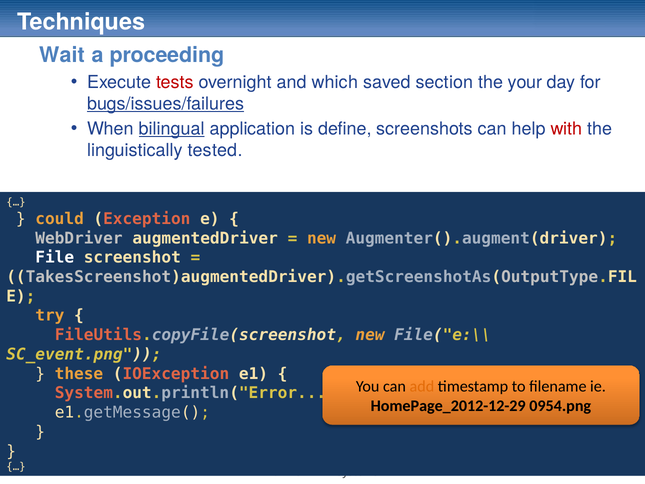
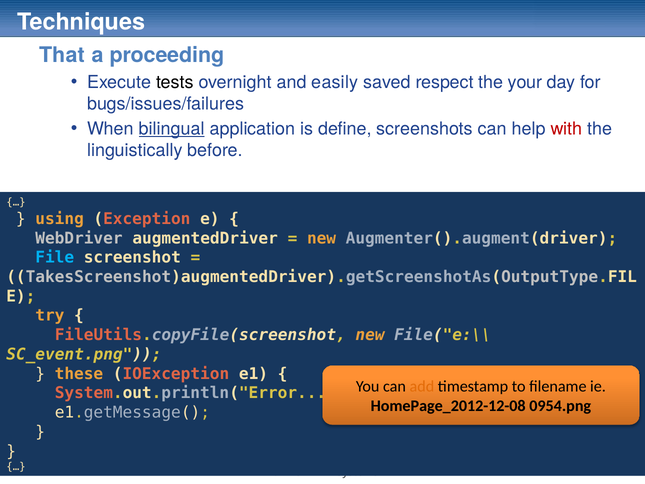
Wait: Wait -> That (62, 55)
tests colour: red -> black (175, 82)
which: which -> easily (335, 82)
section: section -> respect (445, 82)
bugs/issues/failures underline: present -> none (166, 104)
tested: tested -> before (215, 150)
could: could -> using (60, 219)
File colour: white -> light blue (55, 257)
HomePage_2012-12-29: HomePage_2012-12-29 -> HomePage_2012-12-08 (448, 406)
